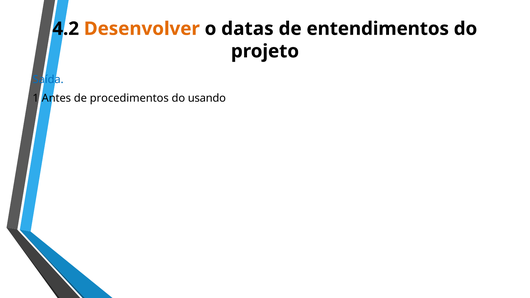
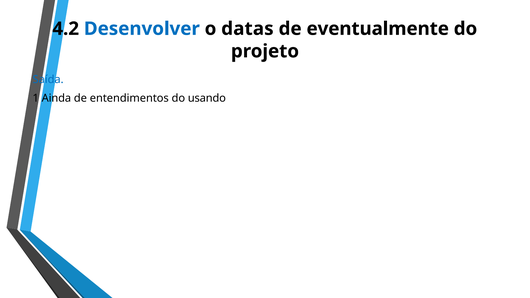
Desenvolver colour: orange -> blue (142, 29)
entendimentos: entendimentos -> eventualmente (378, 29)
Antes: Antes -> Ainda (56, 98)
procedimentos: procedimentos -> entendimentos (129, 98)
